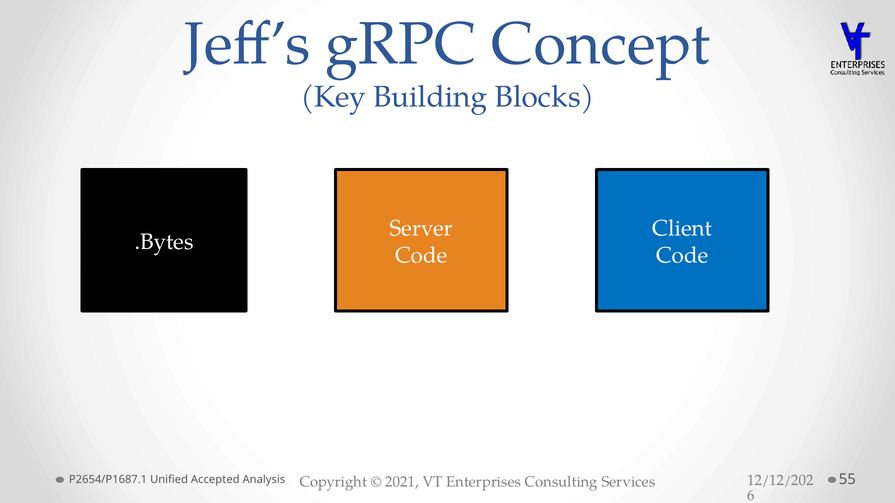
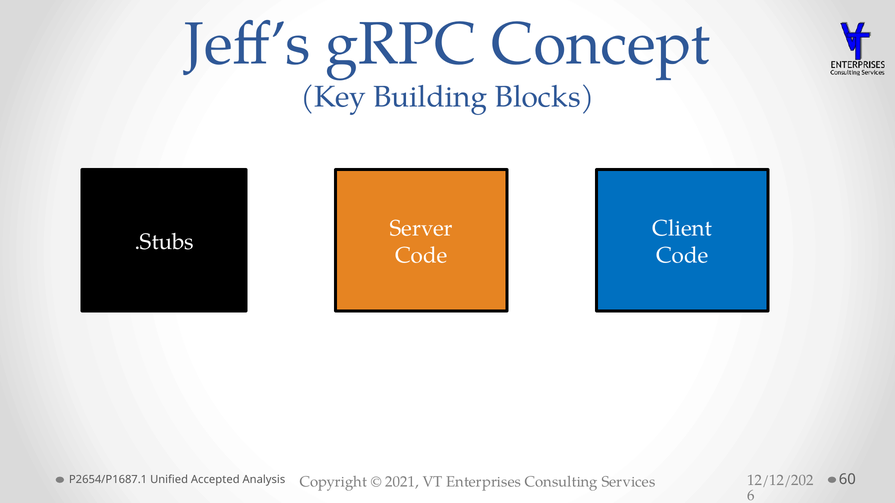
.Bytes: .Bytes -> .Stubs (164, 242)
55: 55 -> 60 (847, 480)
